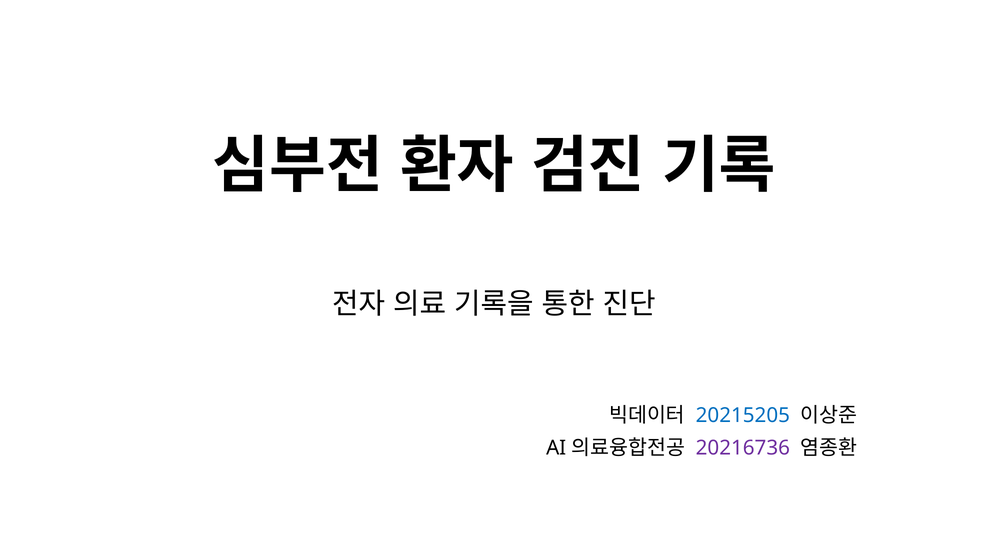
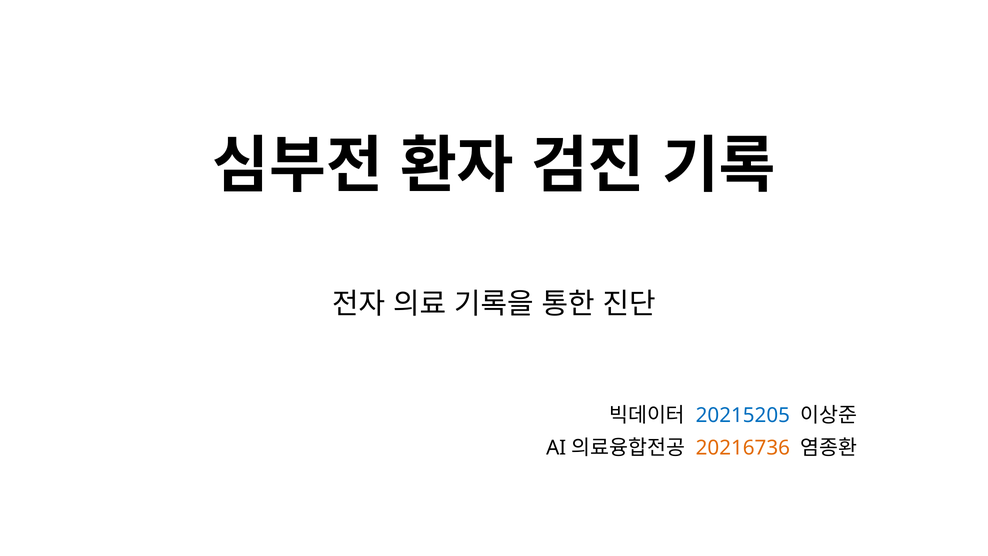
20216736 colour: purple -> orange (743, 448)
